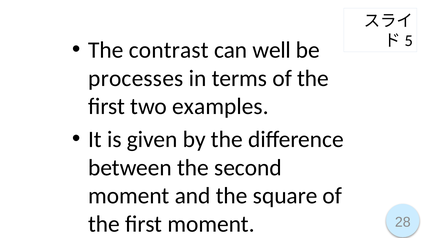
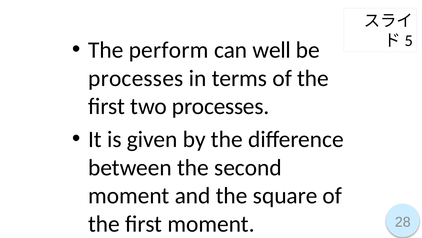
contrast: contrast -> perform (169, 50)
two examples: examples -> processes (221, 106)
